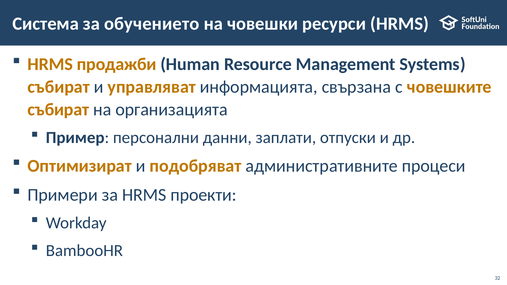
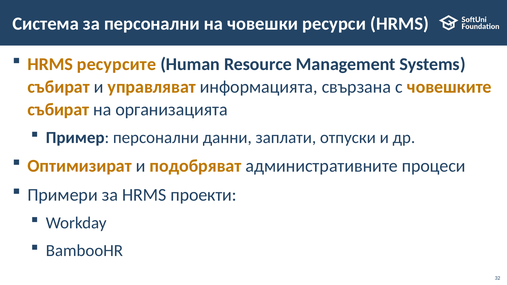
за обучението: обучението -> персонални (152, 24)
продажби: продажби -> ресурсите (117, 64)
